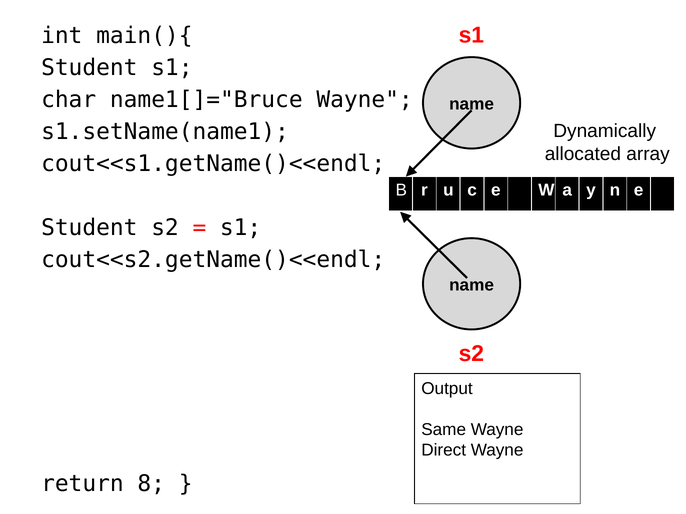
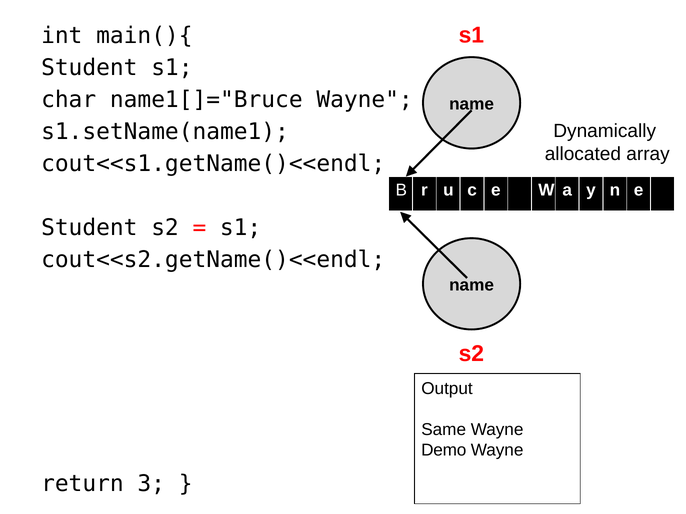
Direct: Direct -> Demo (444, 450)
8: 8 -> 3 (151, 484)
